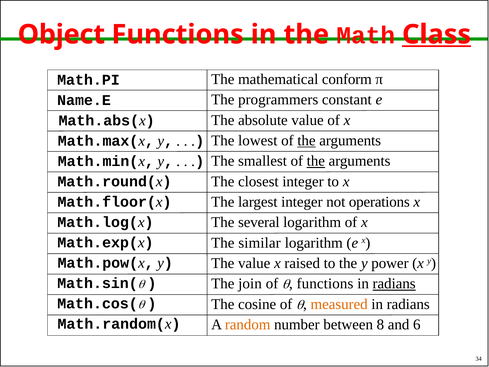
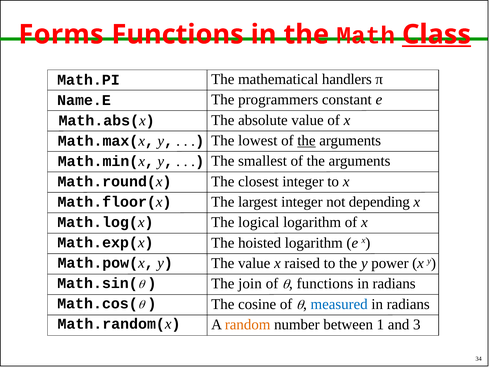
Object: Object -> Forms (61, 34)
conform: conform -> handlers (347, 79)
the underline: present -> none (316, 161)
operations: operations -> depending (379, 202)
several: several -> logical (259, 222)
similar: similar -> hoisted (260, 243)
radians underline: present -> none (394, 284)
measured colour: orange -> blue (339, 304)
8: 8 -> 1 (380, 324)
6: 6 -> 3 (417, 324)
